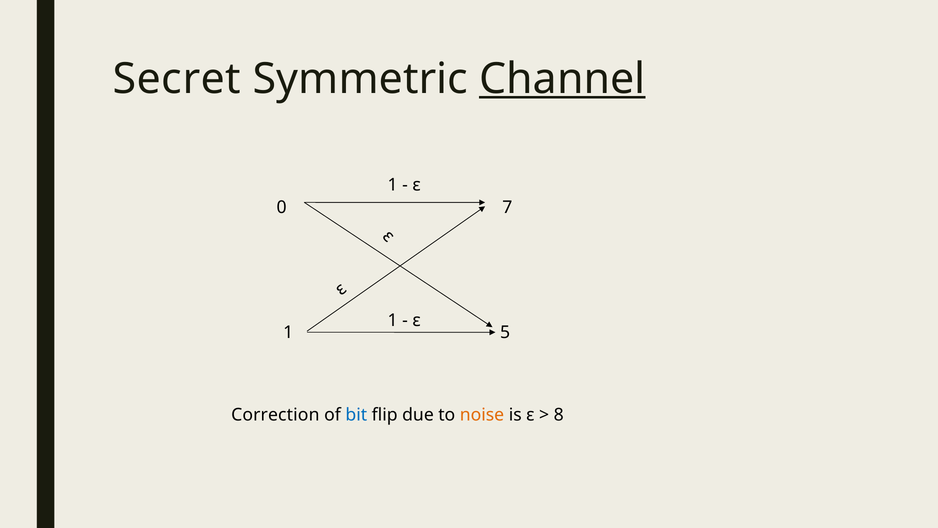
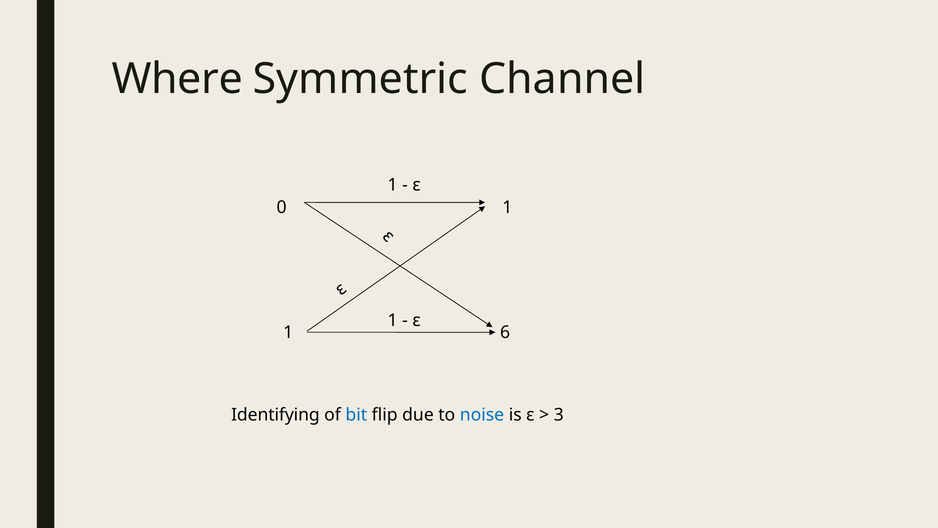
Secret: Secret -> Where (177, 79)
Channel underline: present -> none (562, 79)
0 7: 7 -> 1 (507, 207)
5: 5 -> 6 (505, 332)
Correction: Correction -> Identifying (275, 415)
noise colour: orange -> blue (482, 415)
8: 8 -> 3 (559, 415)
